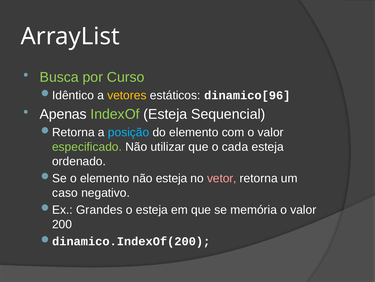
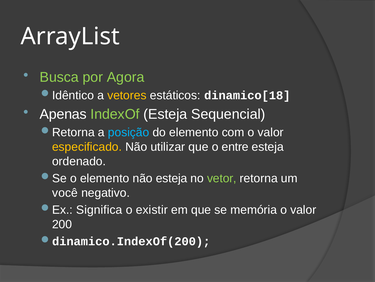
Curso: Curso -> Agora (126, 77)
dinamico[96: dinamico[96 -> dinamico[18 (247, 95)
especificado colour: light green -> yellow (87, 147)
cada: cada -> entre (235, 147)
vetor colour: pink -> light green (222, 178)
caso: caso -> você (65, 192)
Grandes: Grandes -> Significa (99, 209)
o esteja: esteja -> existir (152, 209)
